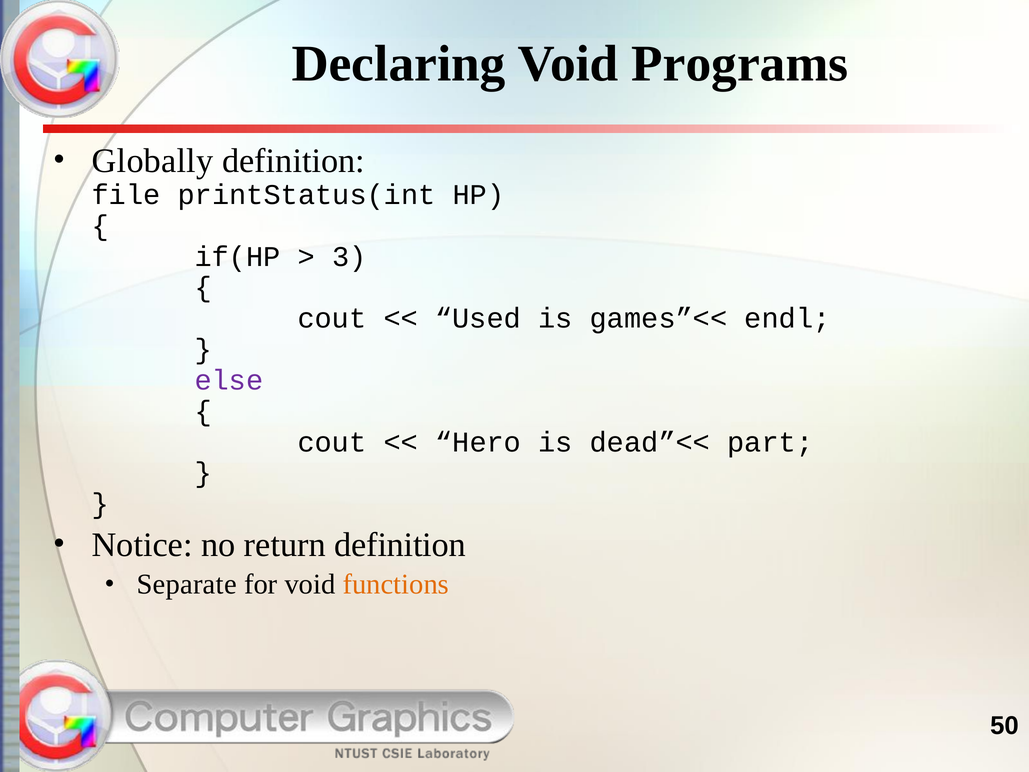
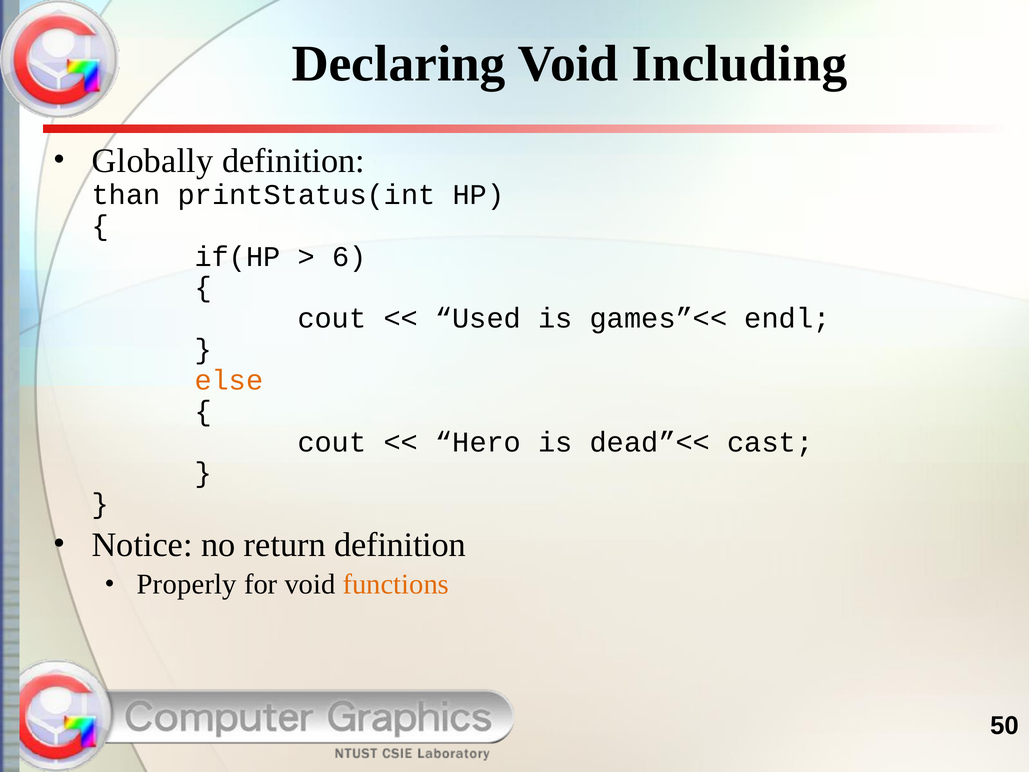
Programs: Programs -> Including (740, 64)
file: file -> than (126, 195)
3: 3 -> 6 (349, 257)
else colour: purple -> orange (229, 380)
part: part -> cast (770, 442)
Separate: Separate -> Properly (187, 584)
